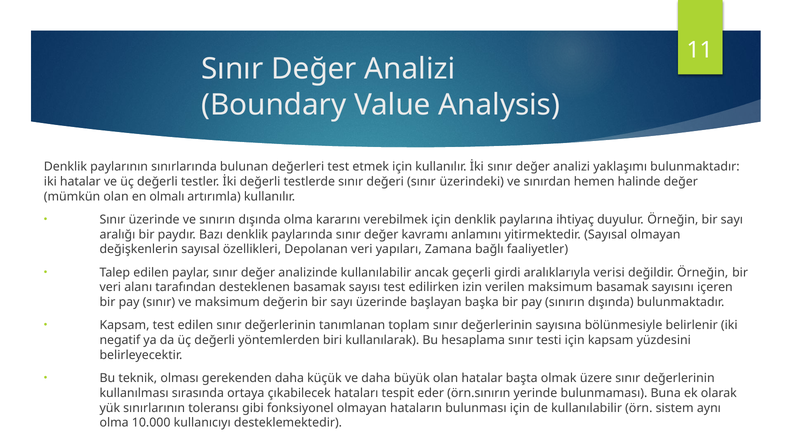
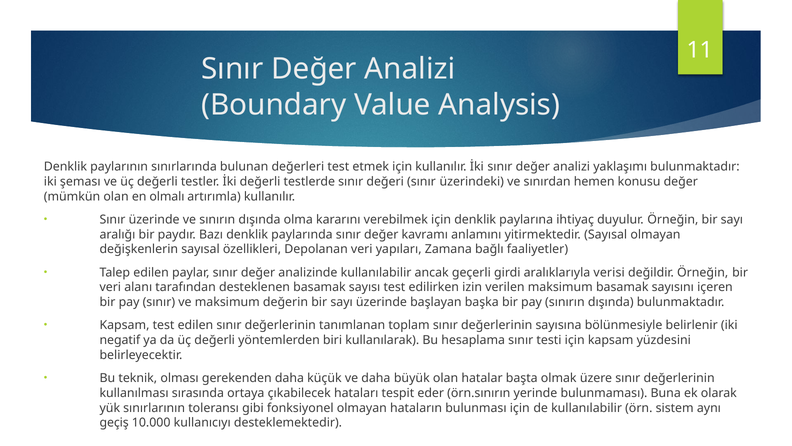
iki hatalar: hatalar -> şeması (80, 181)
halinde: halinde -> konusu (639, 181)
olma: olma -> geçiş (114, 422)
